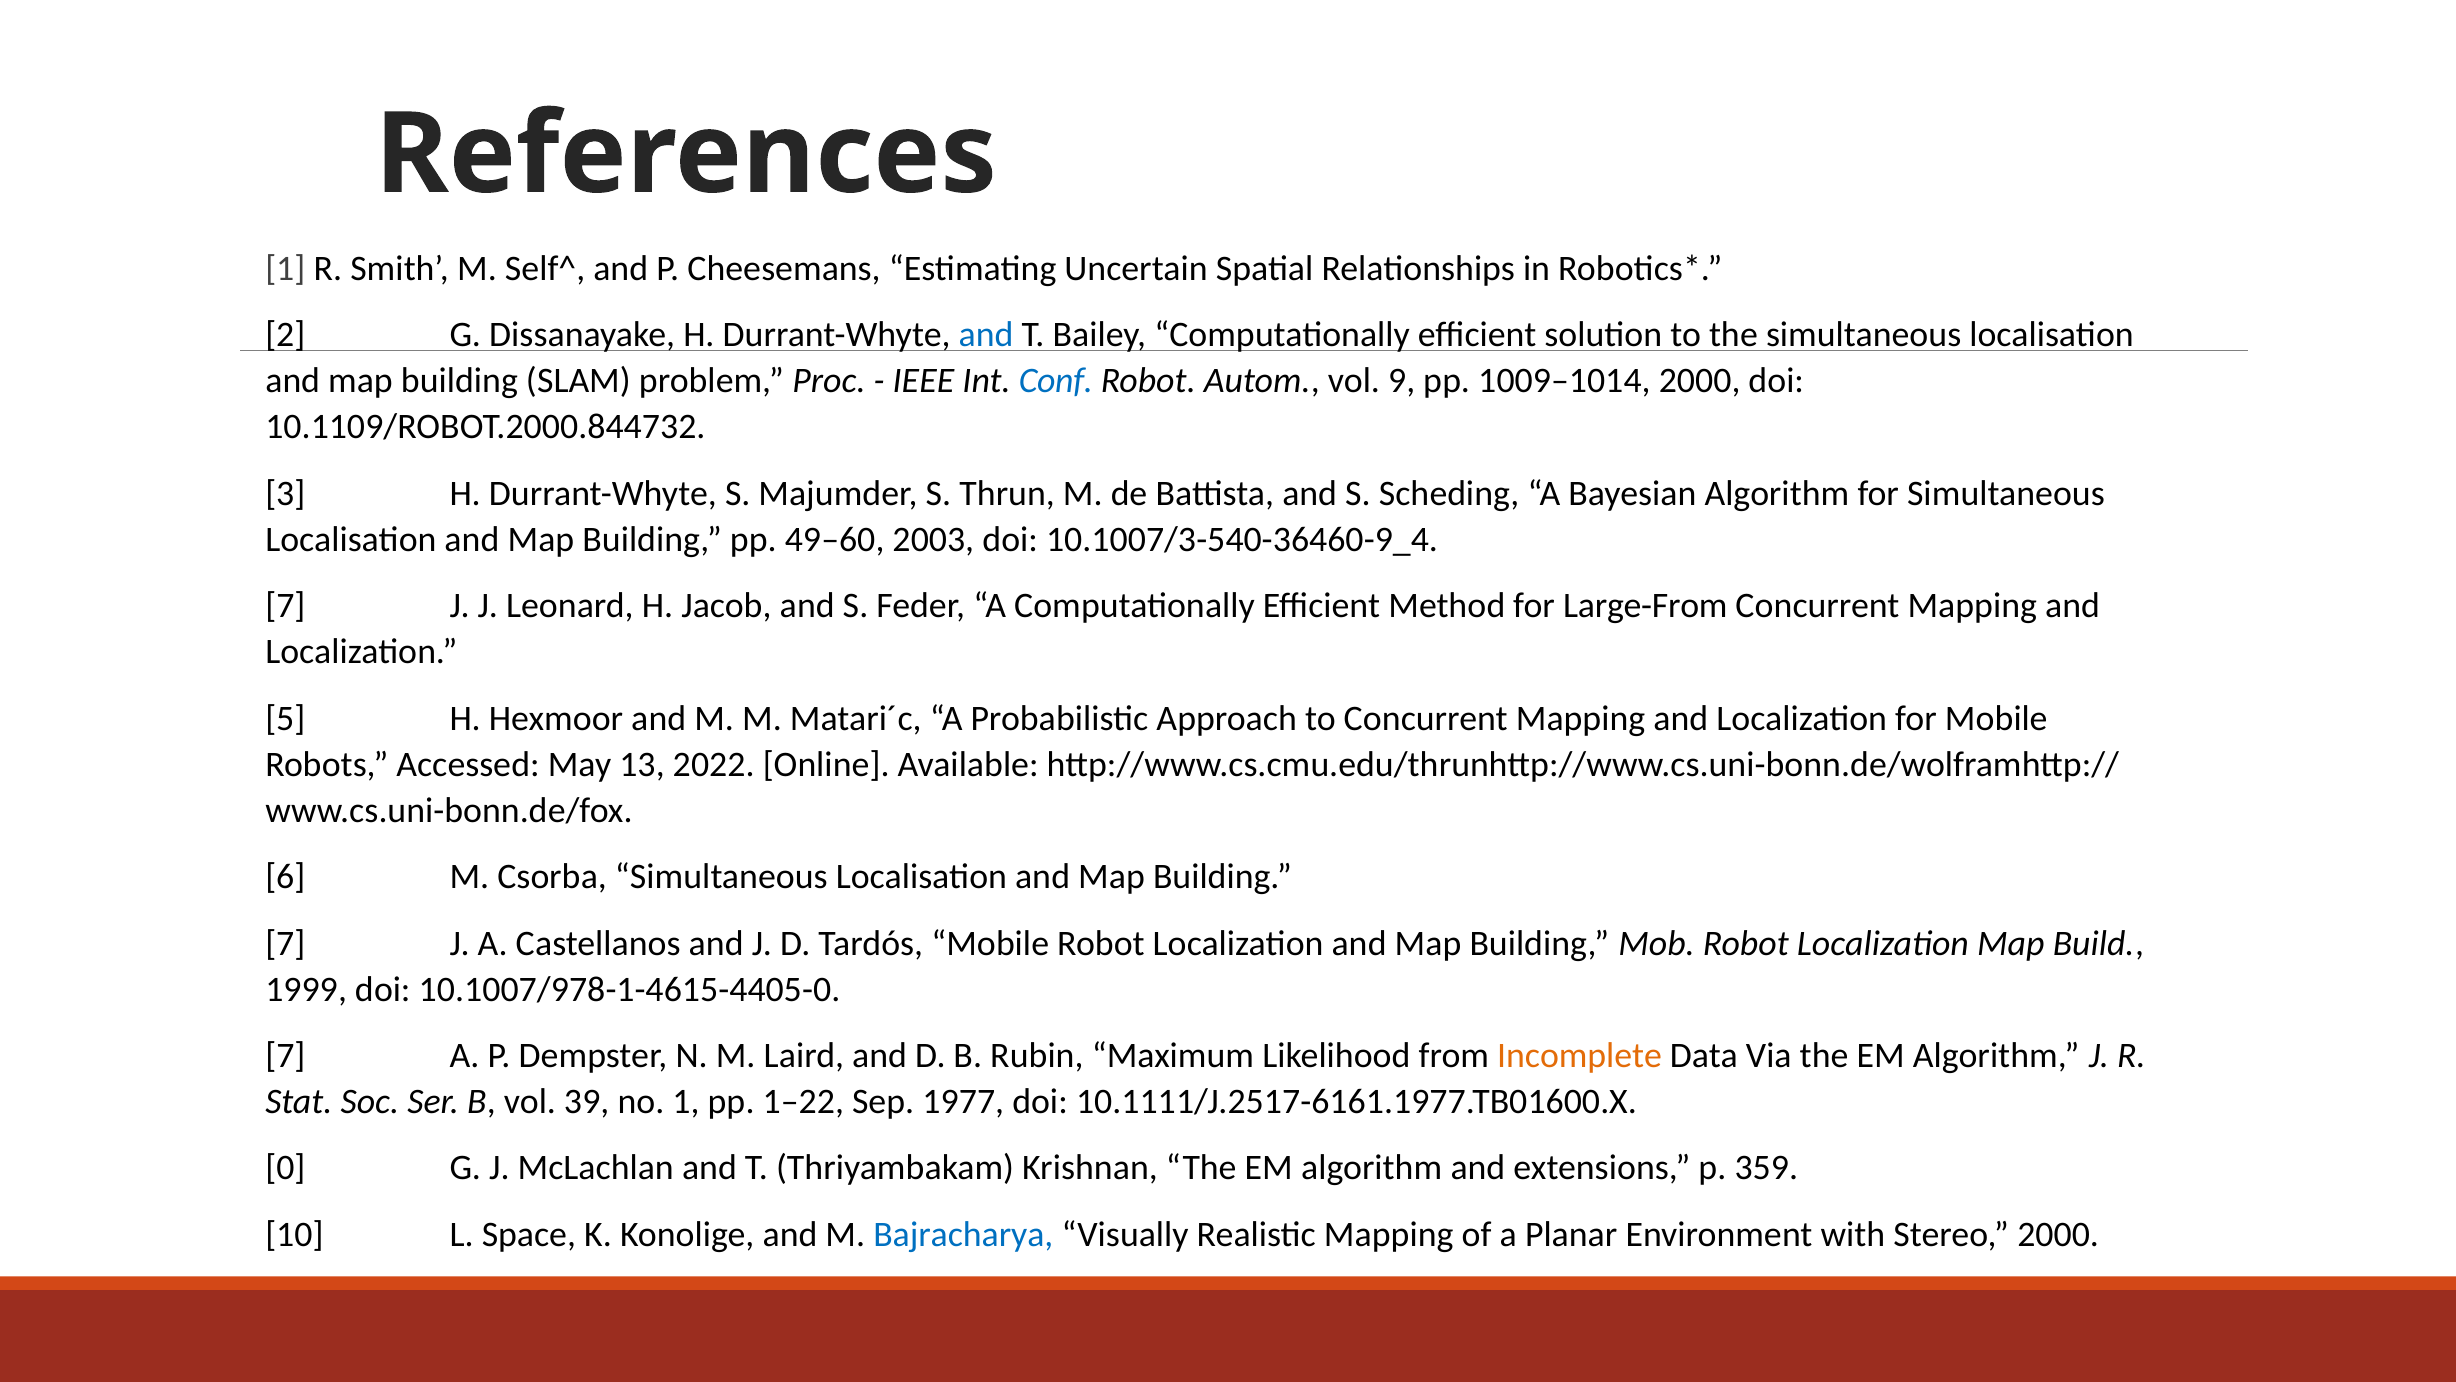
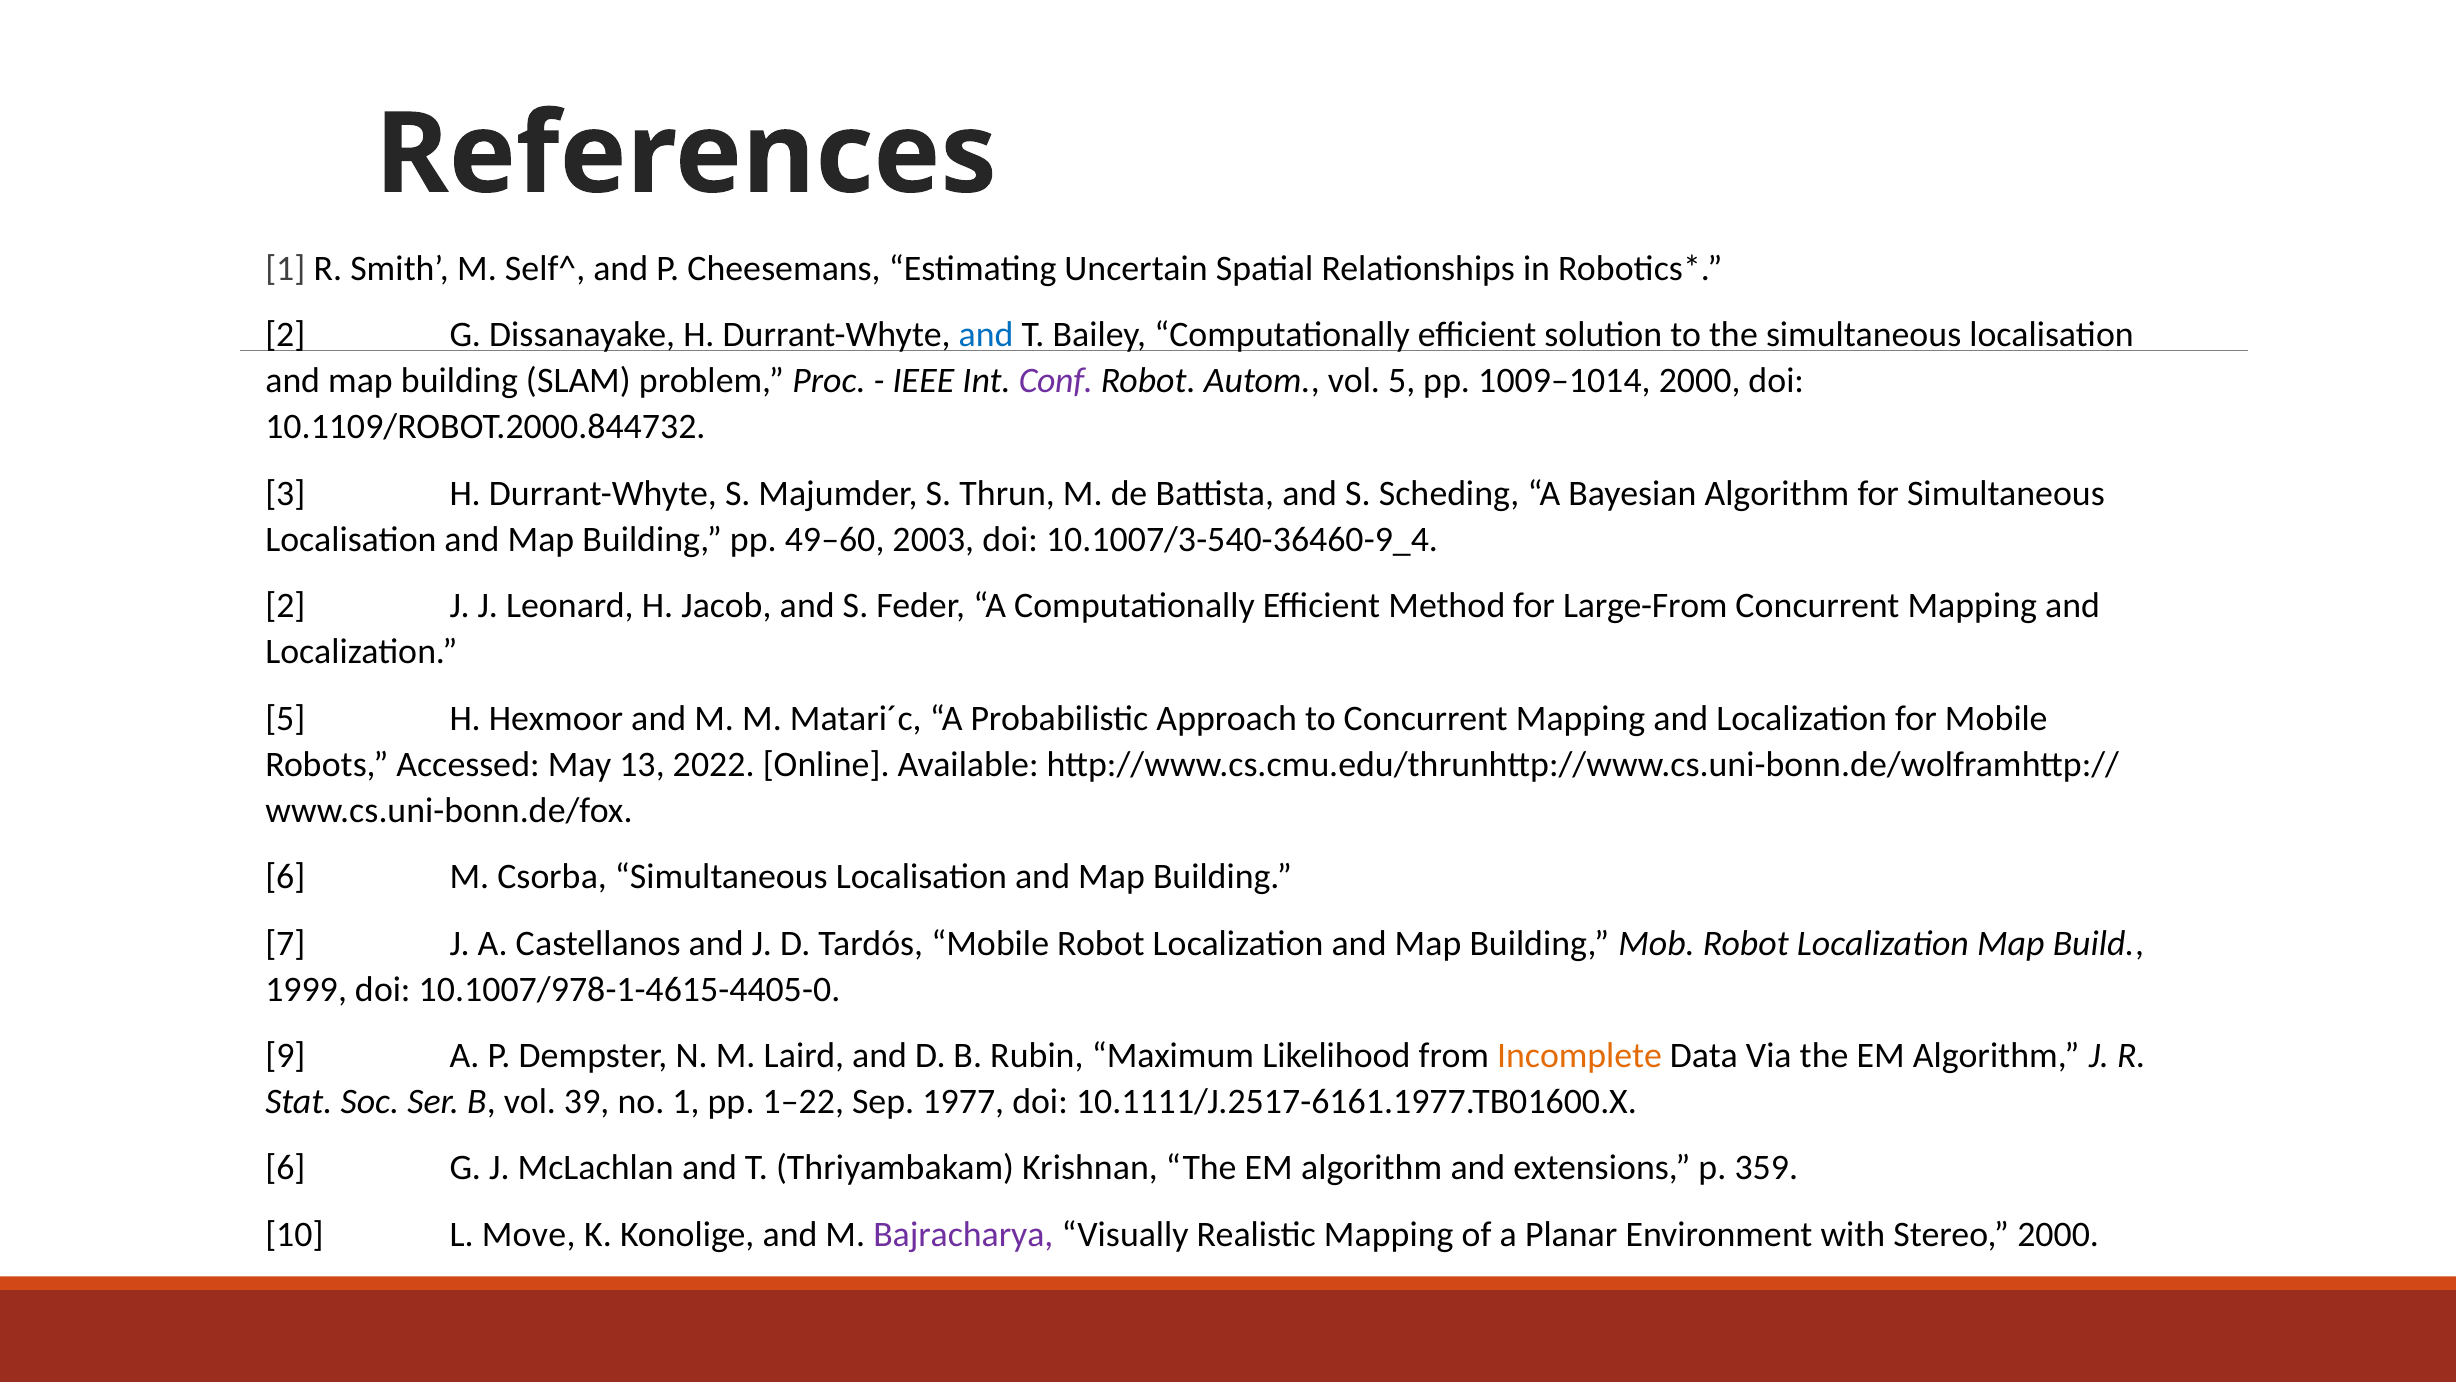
Conf colour: blue -> purple (1056, 381)
vol 9: 9 -> 5 (1402, 381)
7: 7 -> 2 (285, 606)
7: 7 -> 9 (285, 1055)
0: 0 -> 6 (285, 1168)
Space: Space -> Move (529, 1234)
Bajracharya colour: blue -> purple (963, 1234)
